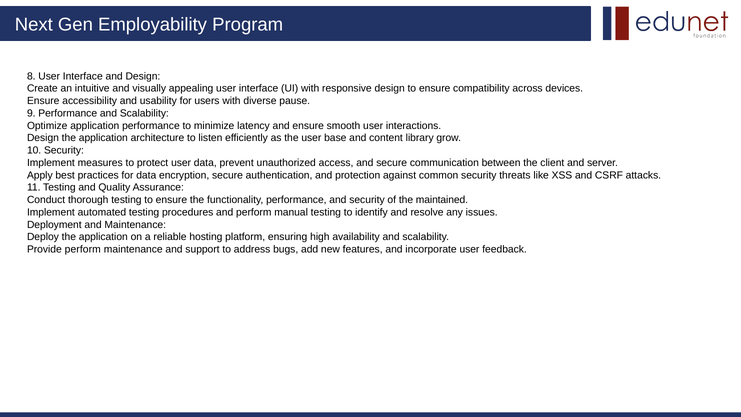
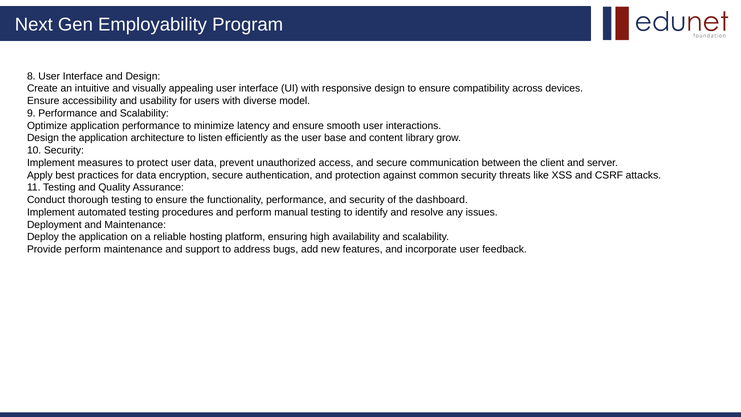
pause: pause -> model (295, 101)
maintained: maintained -> dashboard (442, 200)
